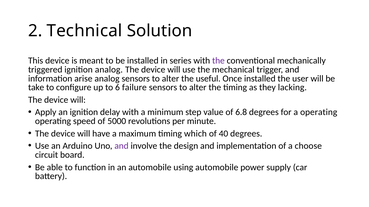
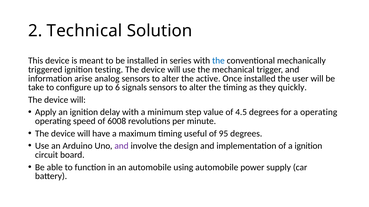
the colour: purple -> blue (218, 61)
ignition analog: analog -> testing (109, 70)
useful: useful -> active (208, 79)
failure: failure -> signals (134, 88)
lacking: lacking -> quickly (292, 88)
6.8: 6.8 -> 4.5 (241, 113)
5000: 5000 -> 6008 (117, 121)
which: which -> useful (195, 134)
40: 40 -> 95 (223, 134)
a choose: choose -> ignition (308, 146)
